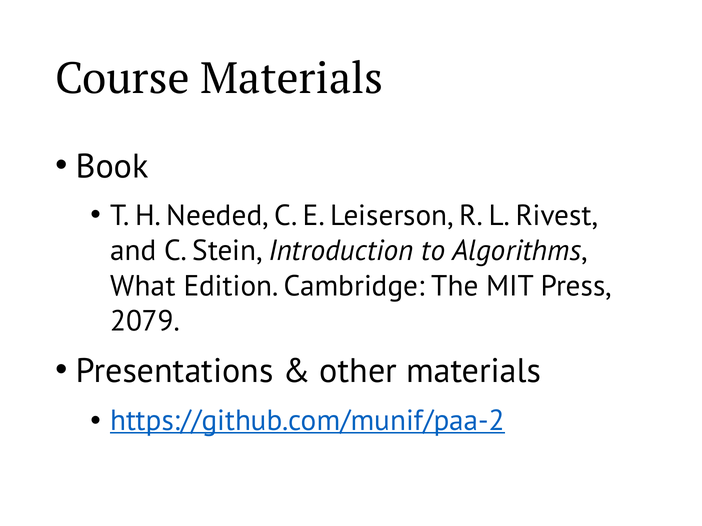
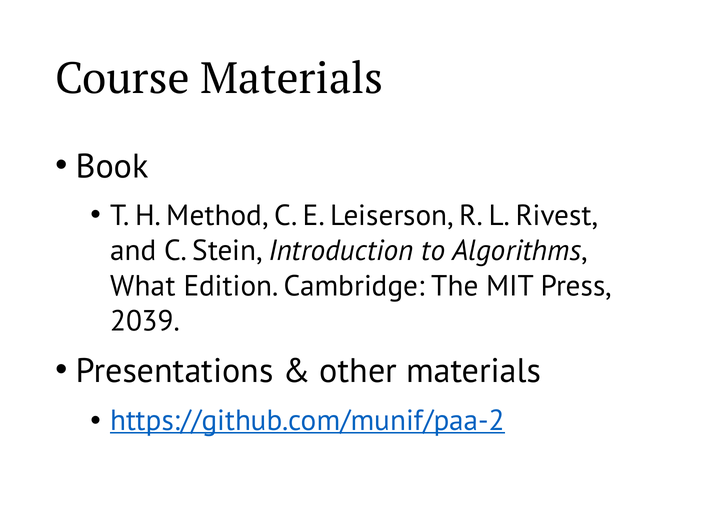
Needed: Needed -> Method (218, 216)
2079: 2079 -> 2039 (145, 321)
